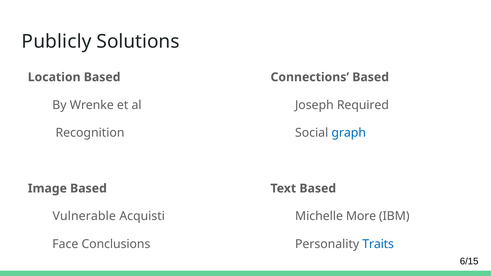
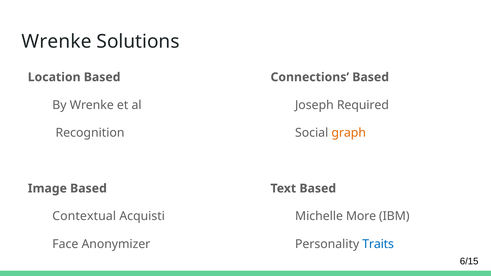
Publicly: Publicly -> Wrenke (57, 42)
graph colour: blue -> orange (349, 133)
Vulnerable: Vulnerable -> Contextual (84, 216)
Conclusions: Conclusions -> Anonymizer (116, 244)
